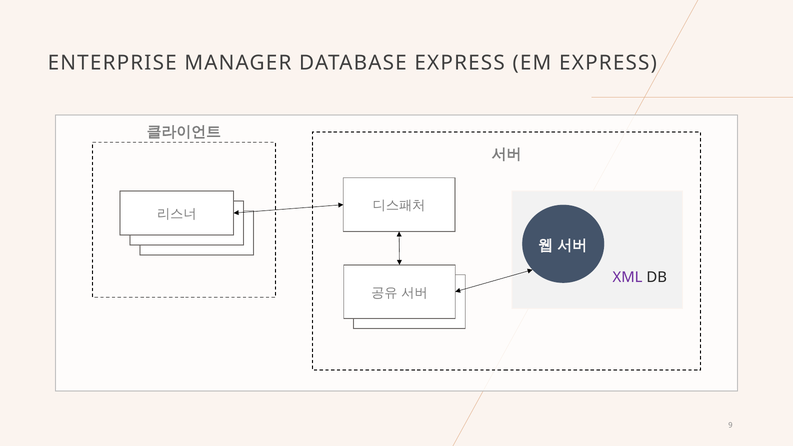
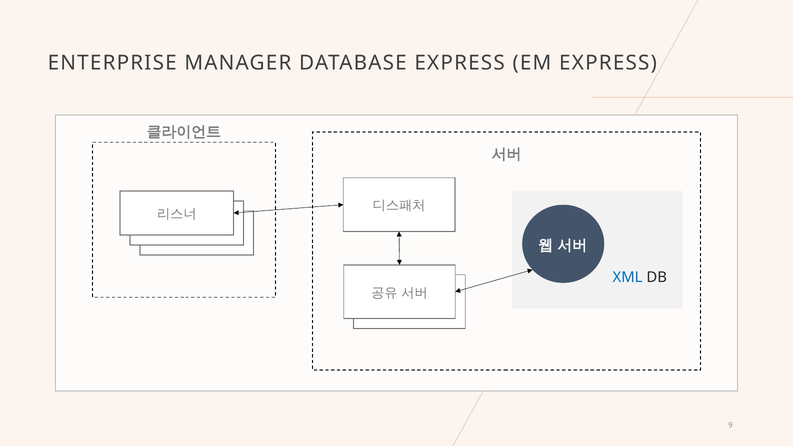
XML colour: purple -> blue (628, 278)
